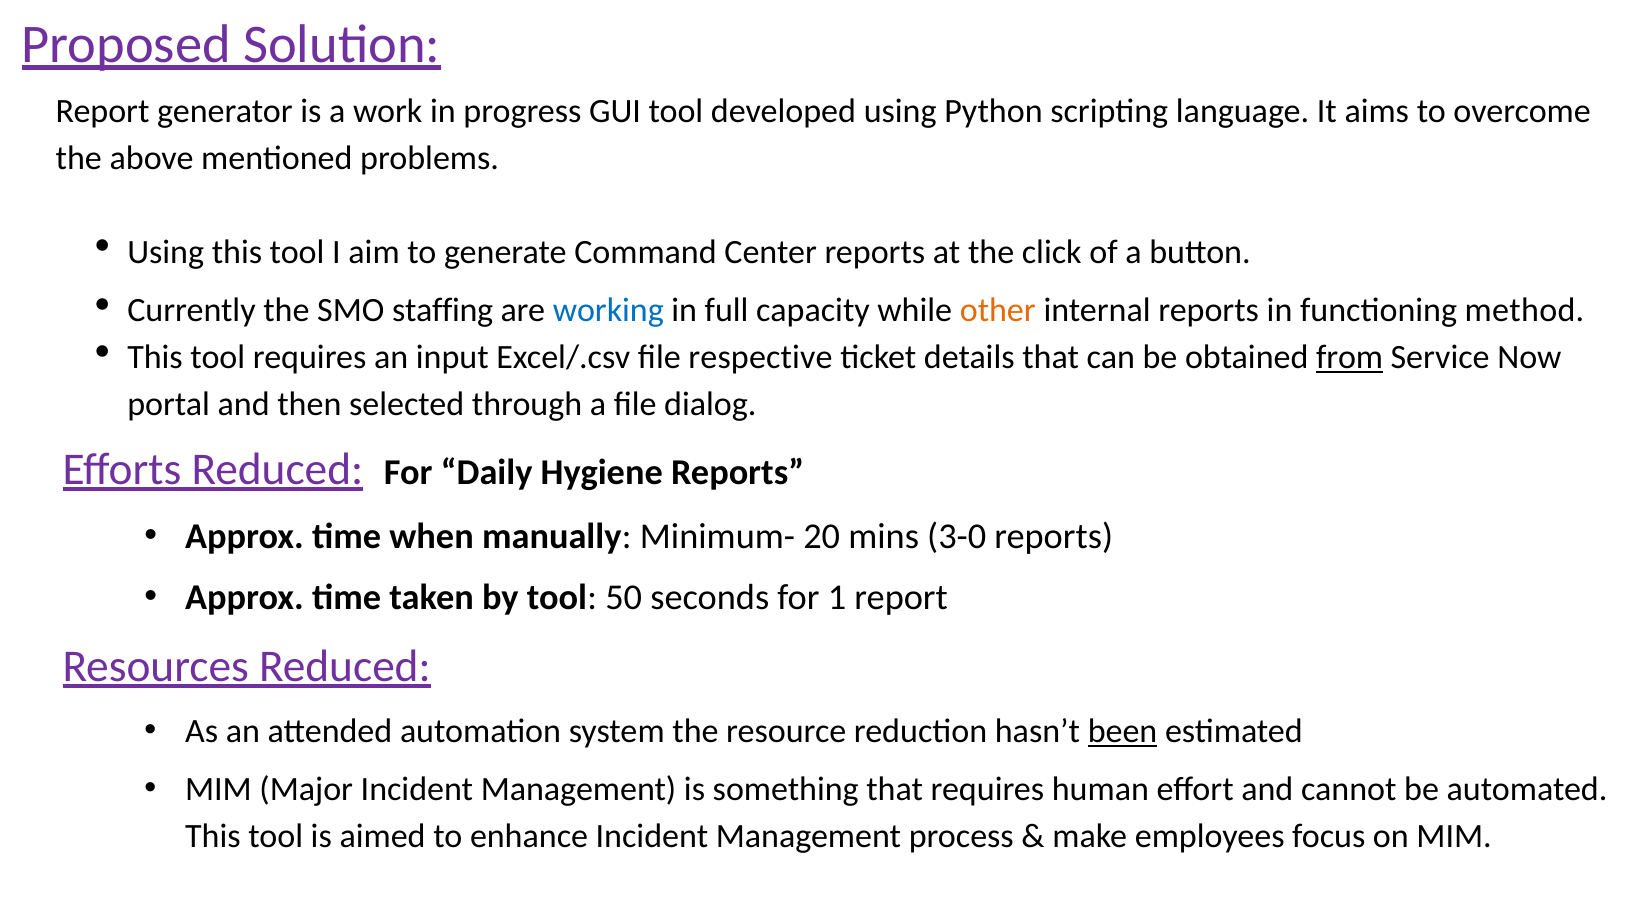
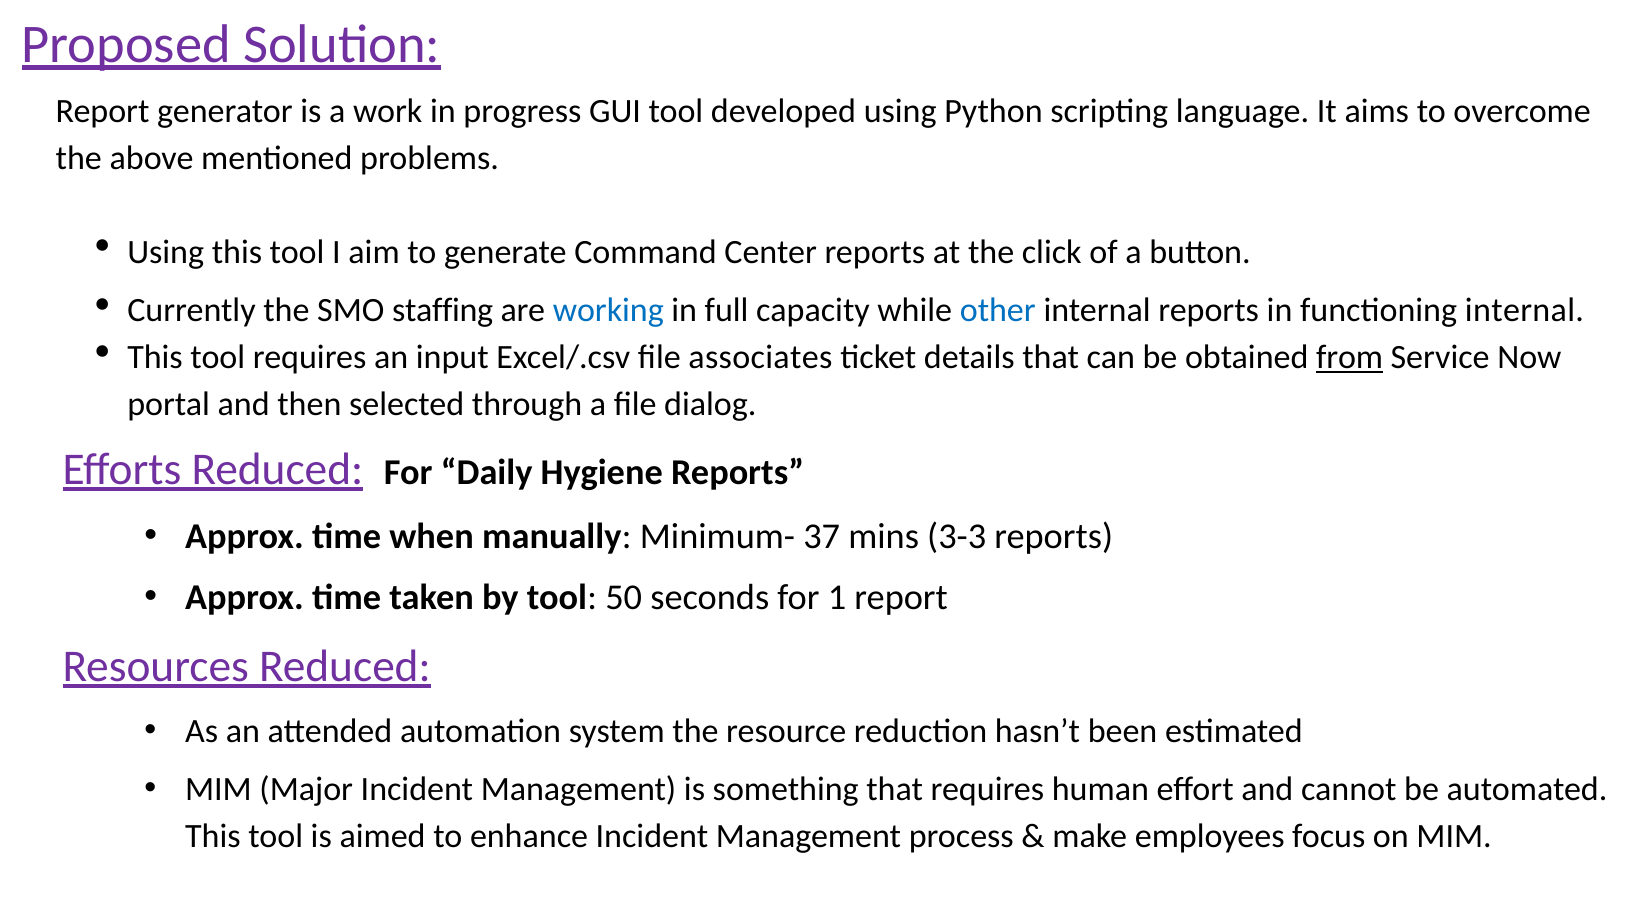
other colour: orange -> blue (998, 311)
functioning method: method -> internal (1524, 311)
respective: respective -> associates (760, 358)
20: 20 -> 37 (822, 536)
3-0: 3-0 -> 3-3 (957, 536)
been underline: present -> none (1123, 731)
